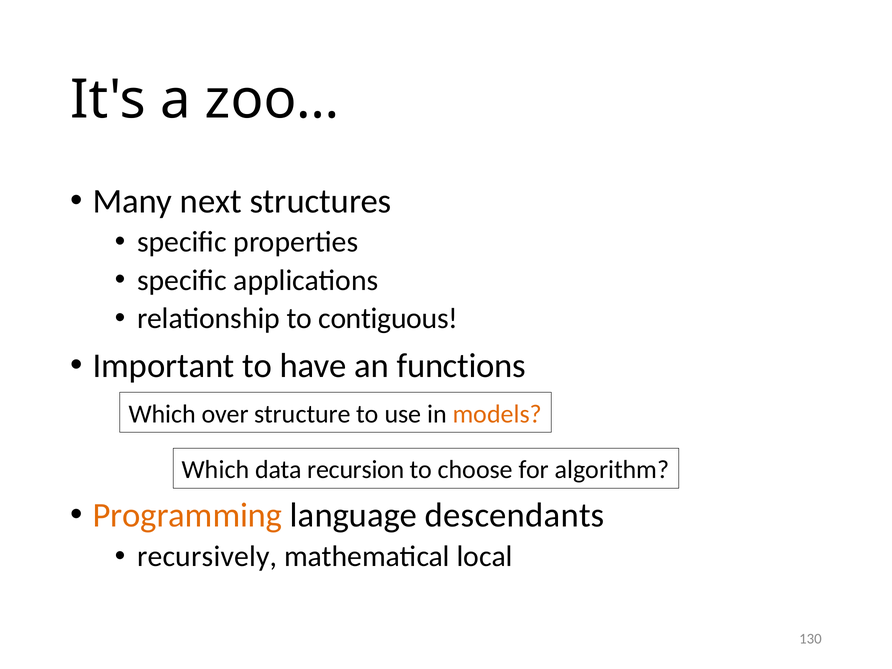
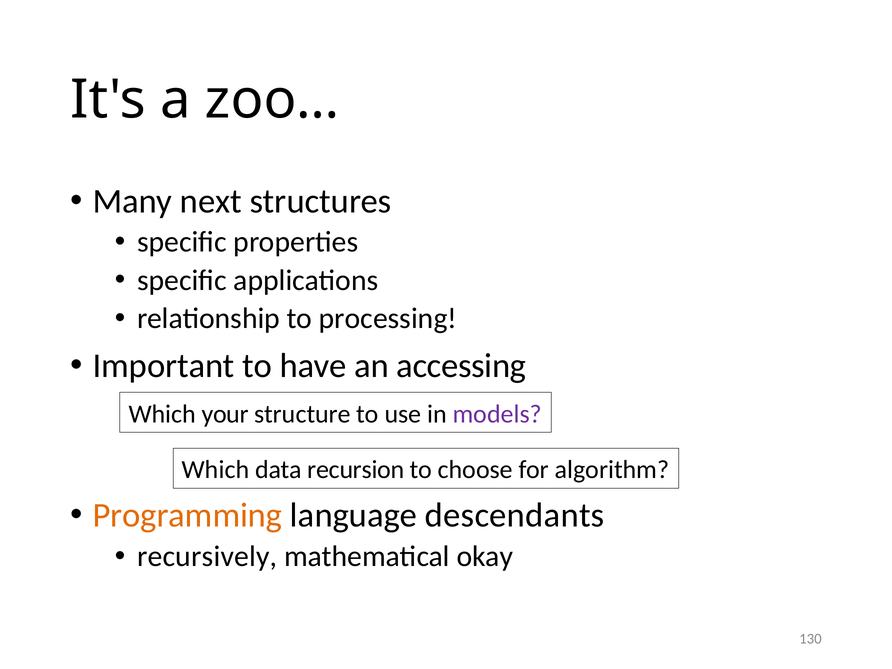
contiguous: contiguous -> processing (388, 319)
functions: functions -> accessing (461, 366)
over: over -> your (225, 414)
models colour: orange -> purple (497, 414)
local: local -> okay (485, 556)
